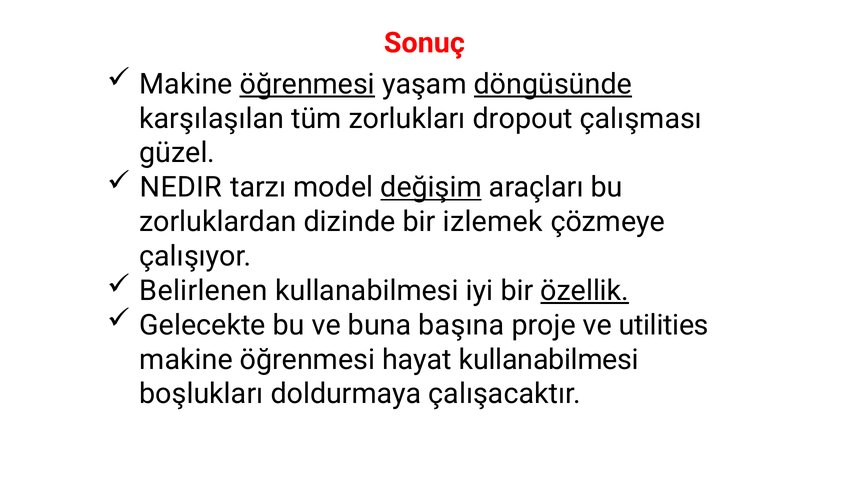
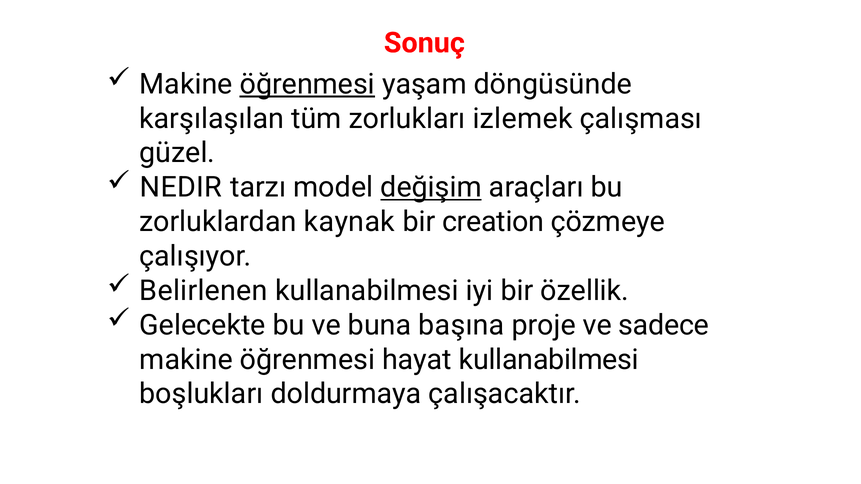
döngüsünde underline: present -> none (553, 84)
dropout: dropout -> izlemek (523, 119)
dizinde: dizinde -> kaynak (349, 222)
izlemek: izlemek -> creation (493, 222)
özellik underline: present -> none (585, 291)
utilities: utilities -> sadece (664, 325)
